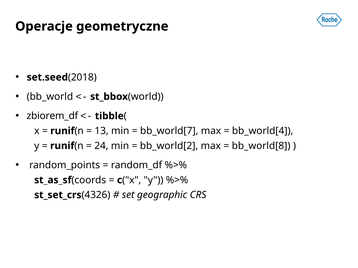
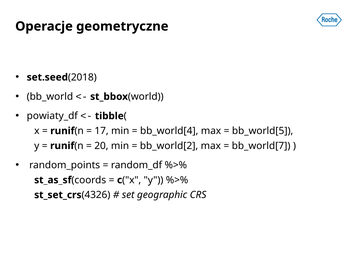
zbiorem_df: zbiorem_df -> powiaty_df (52, 116)
13: 13 -> 17 (102, 131)
bb_world[7: bb_world[7 -> bb_world[4 (169, 131)
bb_world[4: bb_world[4 -> bb_world[5 (263, 131)
24: 24 -> 20 (101, 146)
bb_world[8: bb_world[8 -> bb_world[7 (261, 146)
